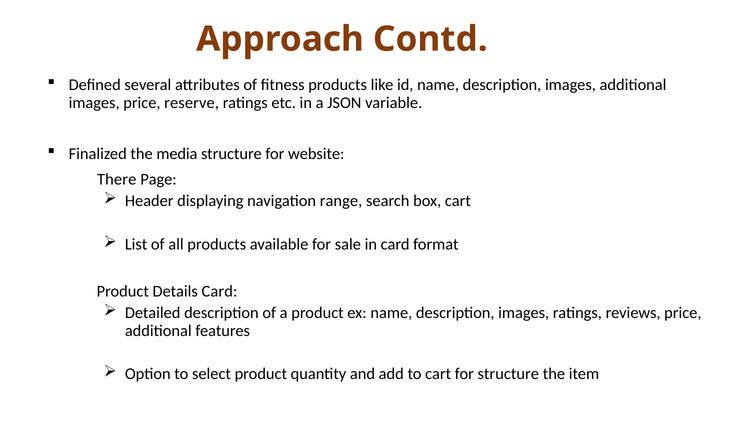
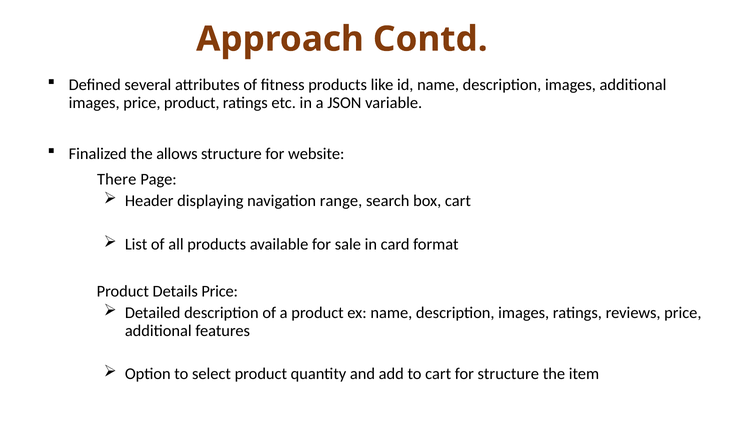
price reserve: reserve -> product (192, 103)
media: media -> allows (177, 154)
Details Card: Card -> Price (220, 291)
